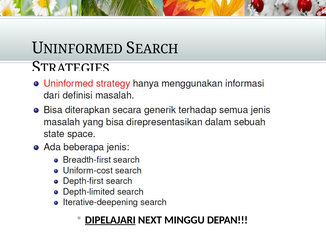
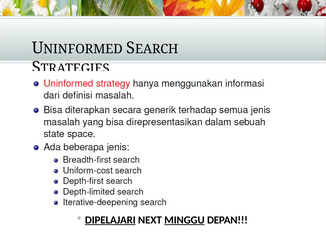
MINGGU underline: none -> present (184, 220)
